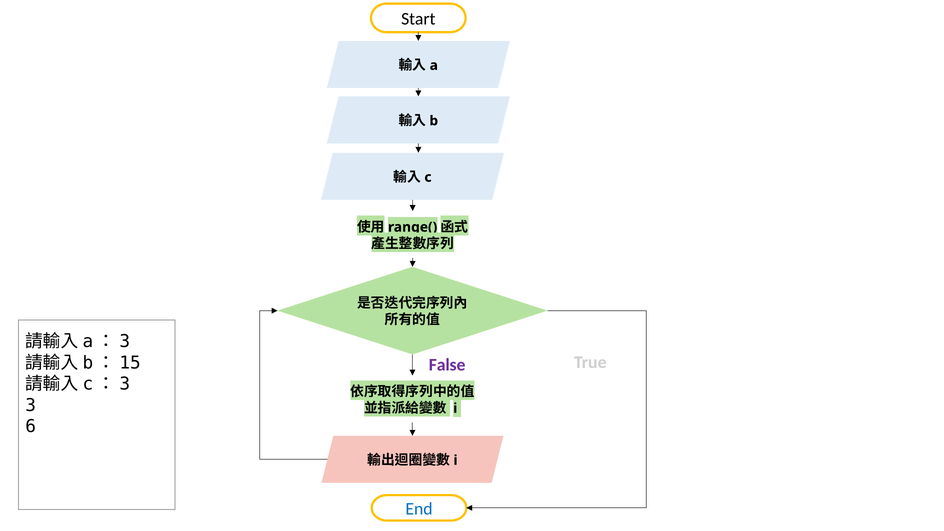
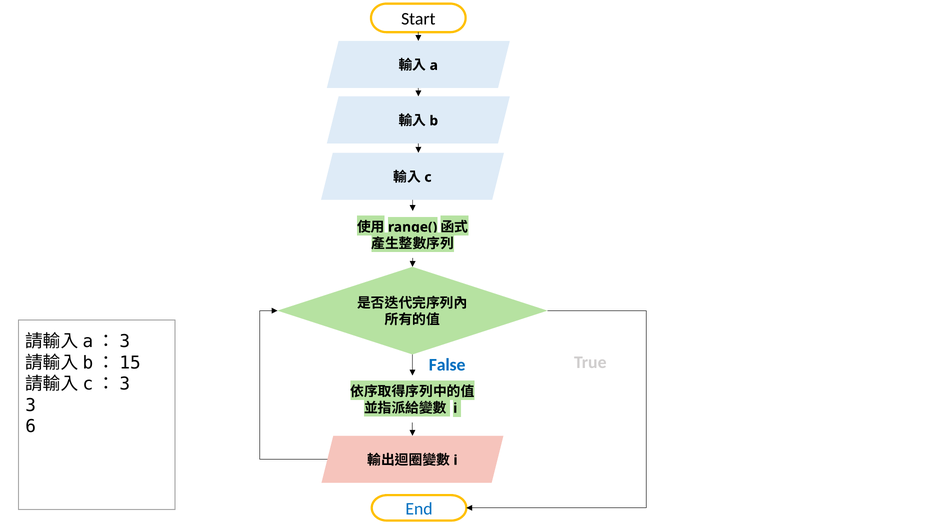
False colour: purple -> blue (447, 365)
